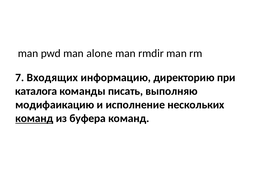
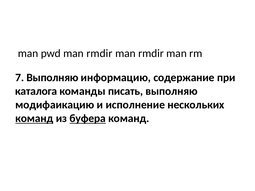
pwd man alone: alone -> rmdir (99, 53)
7 Входящих: Входящих -> Выполняю (52, 78)
директорию: директорию -> содержание (184, 78)
буфера underline: none -> present (88, 119)
